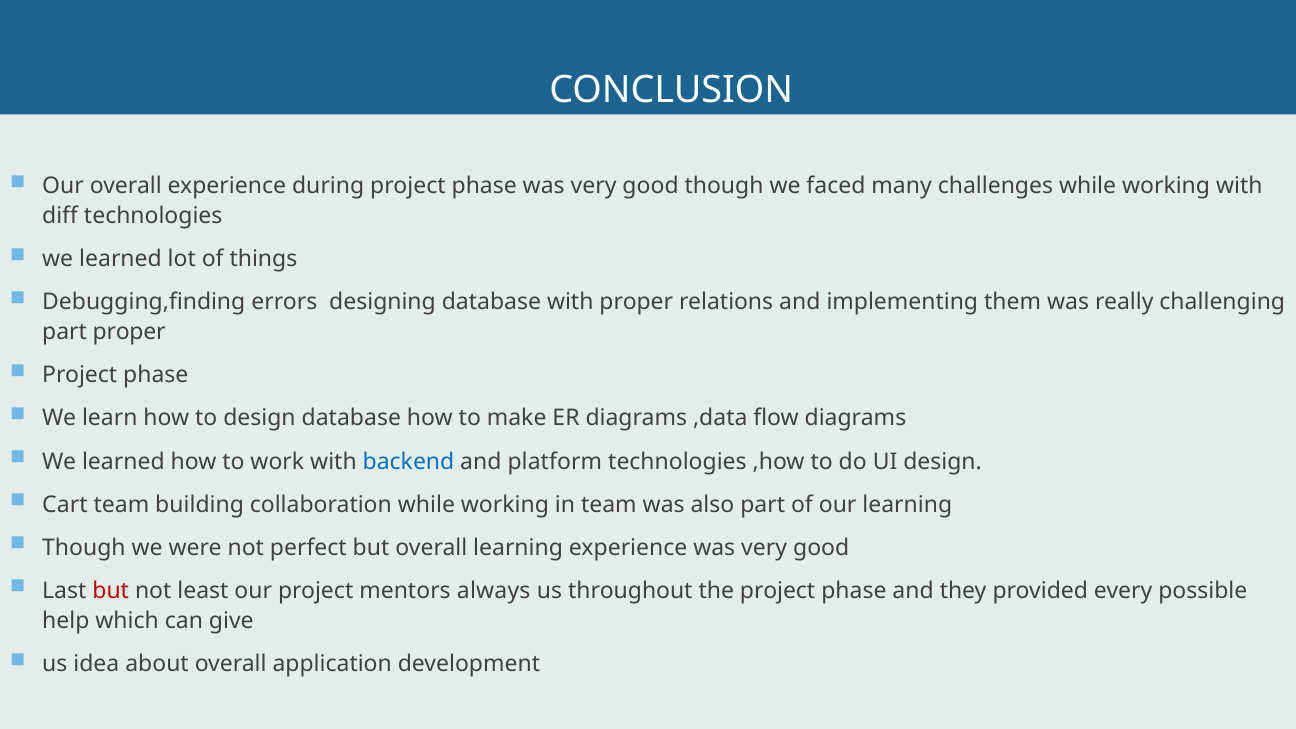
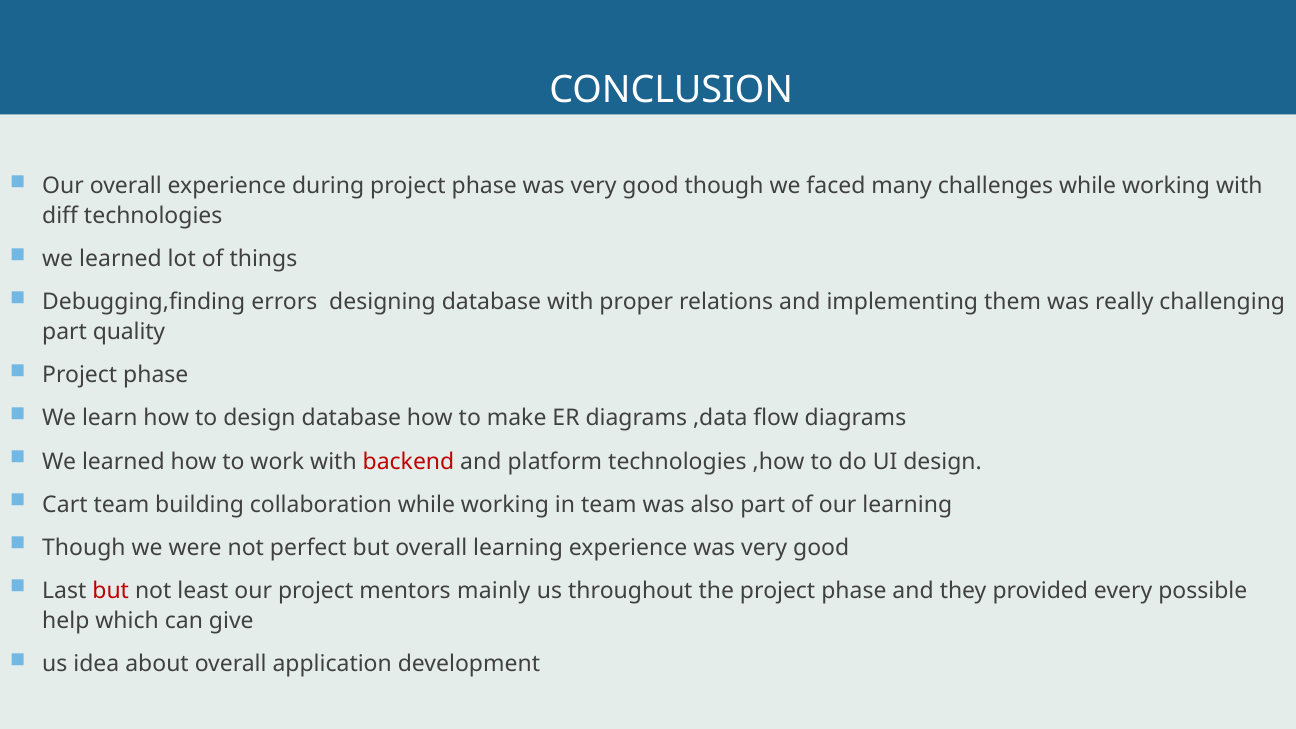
part proper: proper -> quality (129, 332)
backend colour: blue -> red (408, 461)
always: always -> mainly (494, 590)
